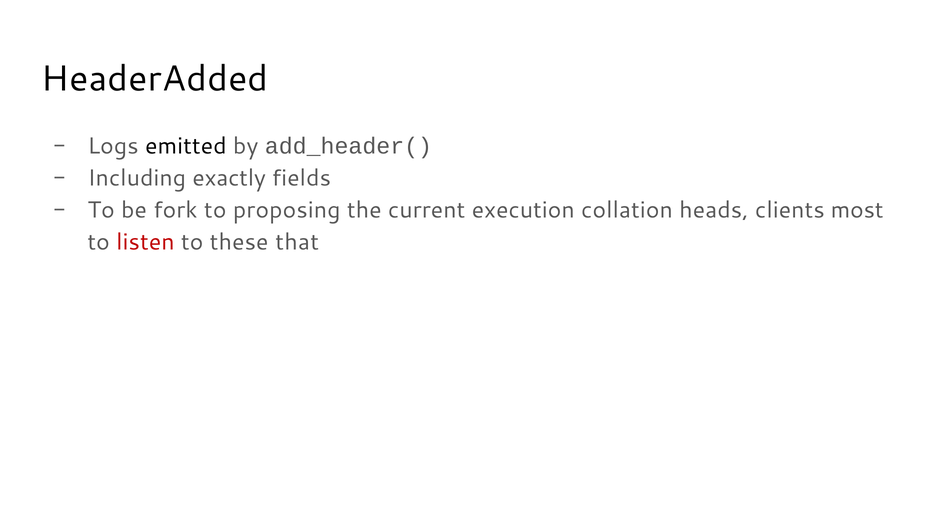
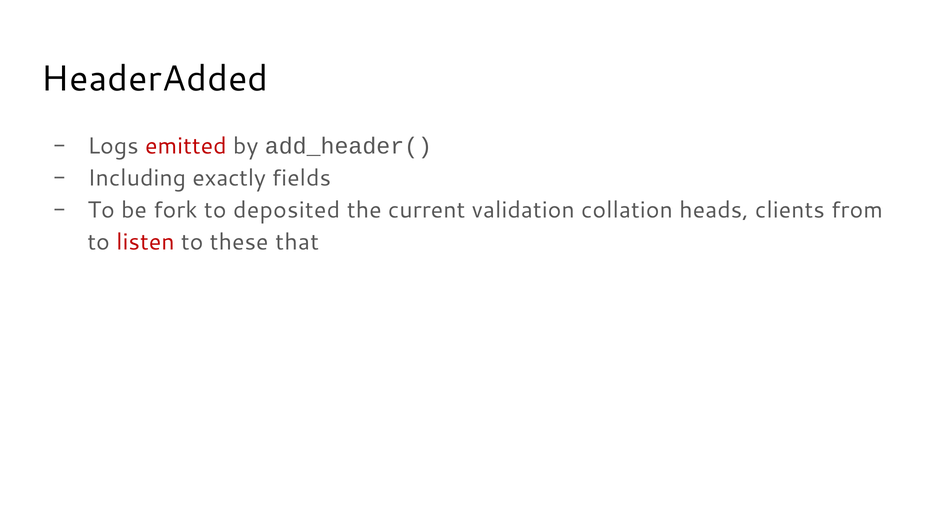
emitted colour: black -> red (186, 146)
proposing: proposing -> deposited (287, 210)
execution: execution -> validation (523, 210)
most: most -> from (857, 210)
